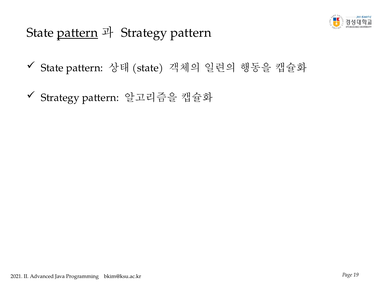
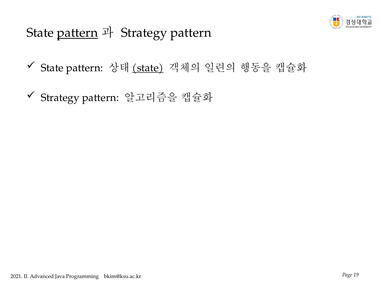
state underline: none -> present (148, 68)
